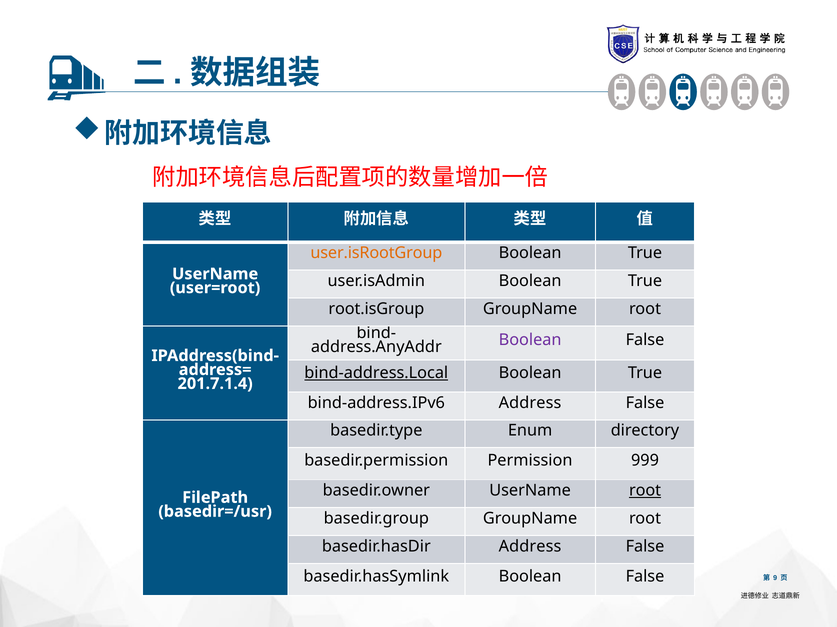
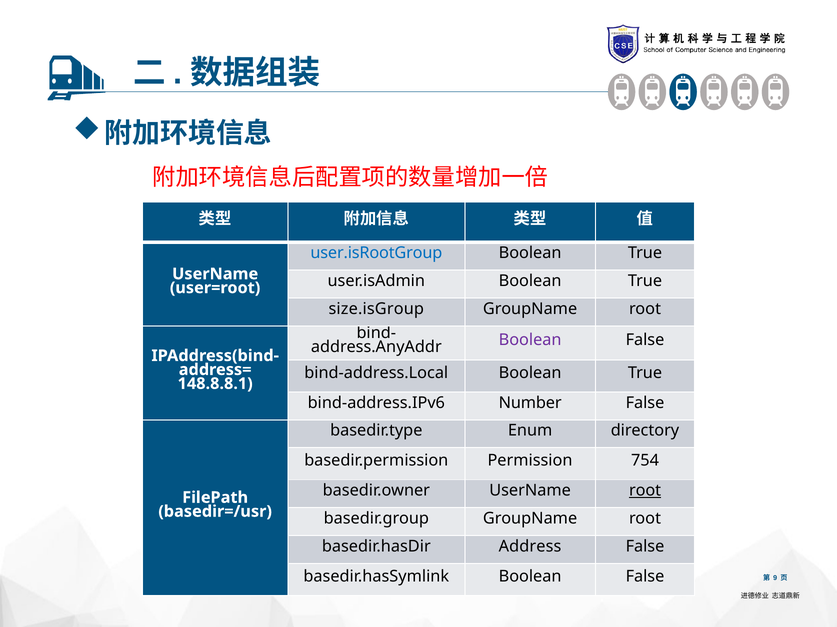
user.isRootGroup colour: orange -> blue (376, 253)
root.isGroup: root.isGroup -> size.isGroup (376, 309)
bind-address.Local underline: present -> none (376, 373)
201.7.1.4: 201.7.1.4 -> 148.8.8.1 (215, 384)
bind-address.IPv6 Address: Address -> Number (530, 403)
999: 999 -> 754 (645, 461)
